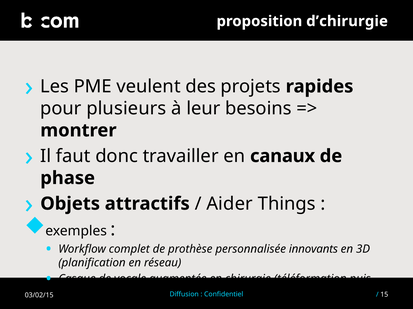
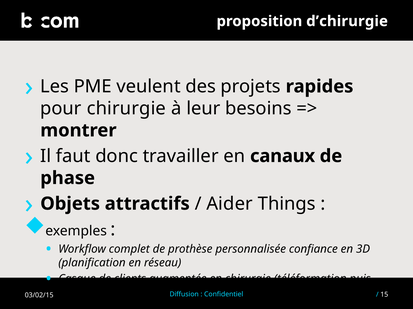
pour plusieurs: plusieurs -> chirurgie (126, 109)
innovants: innovants -> confiance (313, 250)
vocale: vocale -> clients (130, 279)
